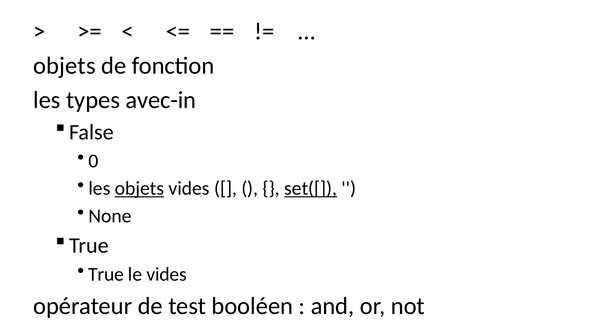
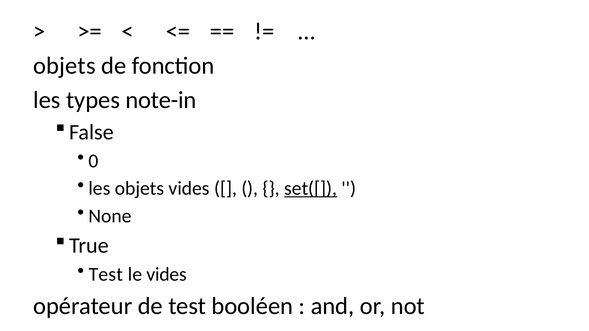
avec-in: avec-in -> note-in (161, 100)
objets underline: present -> none (139, 189)
True: True -> Test (106, 274)
